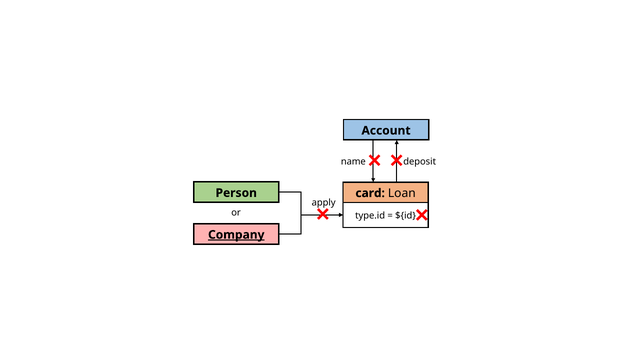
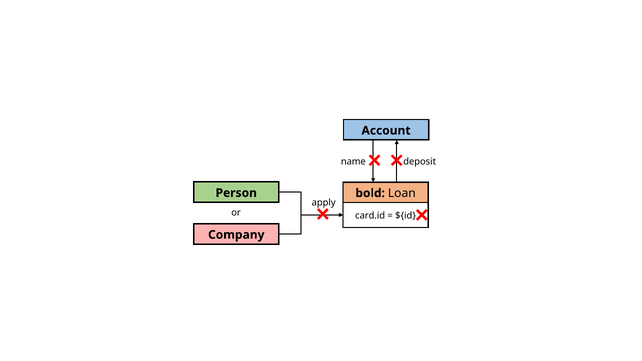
card: card -> bold (370, 193)
type.id: type.id -> card.id (370, 216)
Company underline: present -> none (236, 235)
